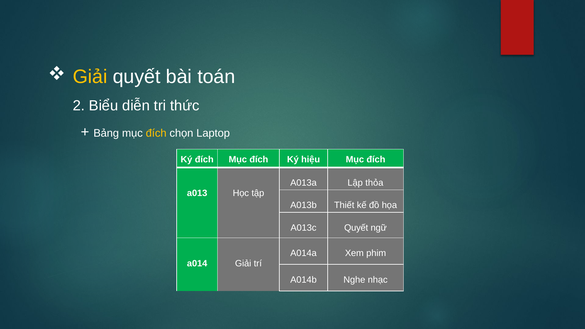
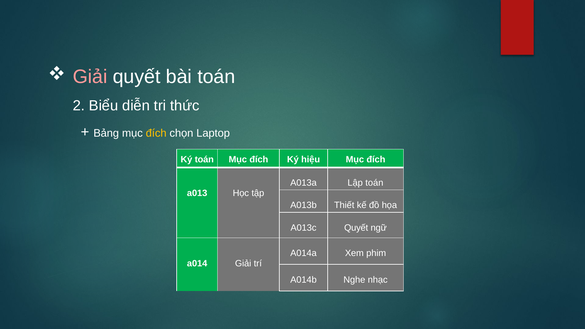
Giải colour: yellow -> pink (90, 77)
Ký đích: đích -> toán (204, 160)
Lập thỏa: thỏa -> toán (374, 183)
